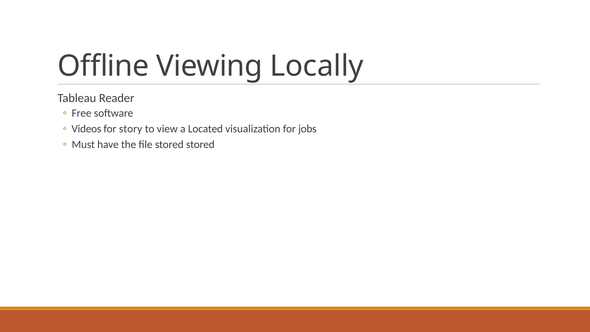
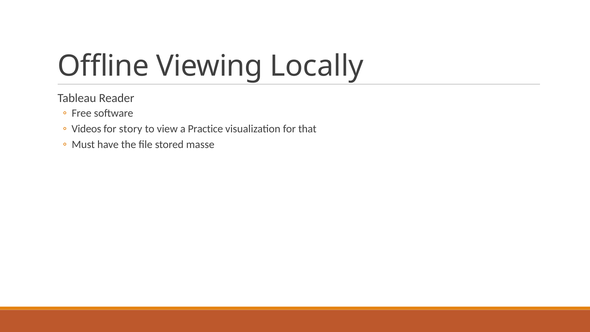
Located: Located -> Practice (205, 129)
jobs: jobs -> that (307, 129)
stored stored: stored -> masse (200, 144)
